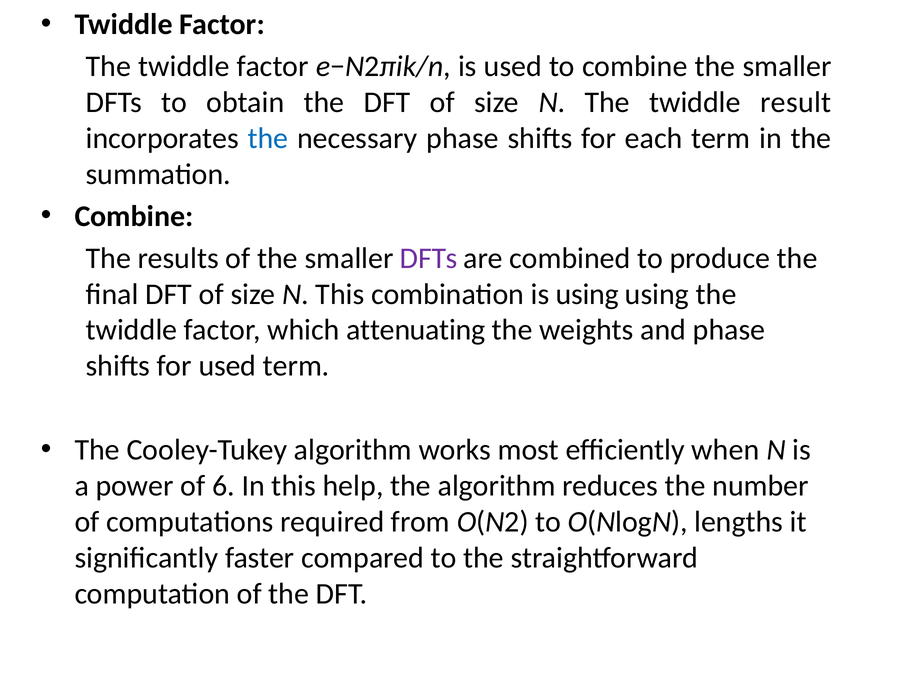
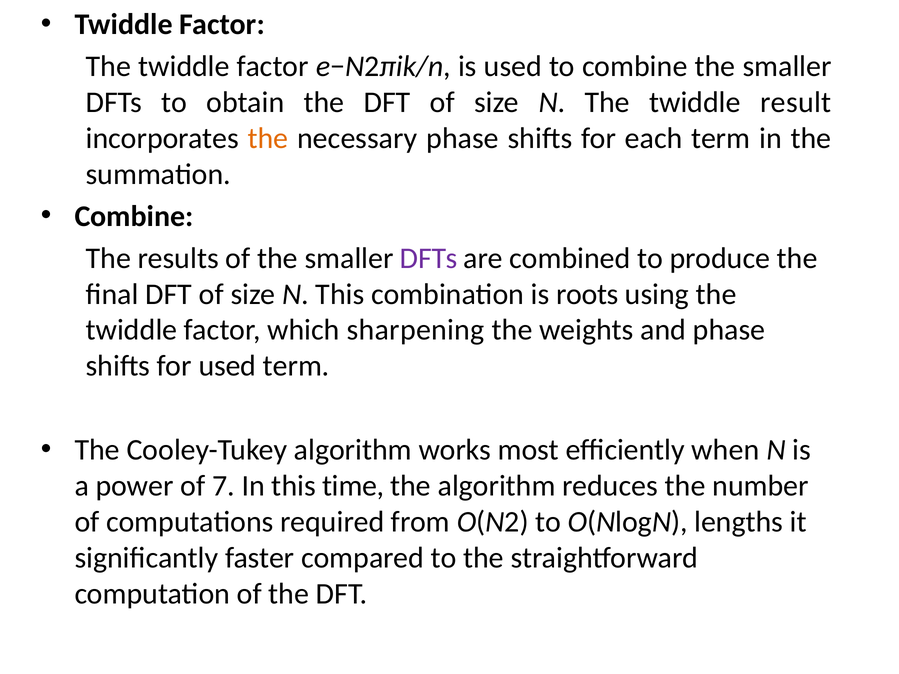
the colour: blue -> orange (268, 138)
is using: using -> roots (587, 294)
attenuating: attenuating -> sharpening (416, 330)
6: 6 -> 7 (223, 486)
help: help -> time (353, 486)
